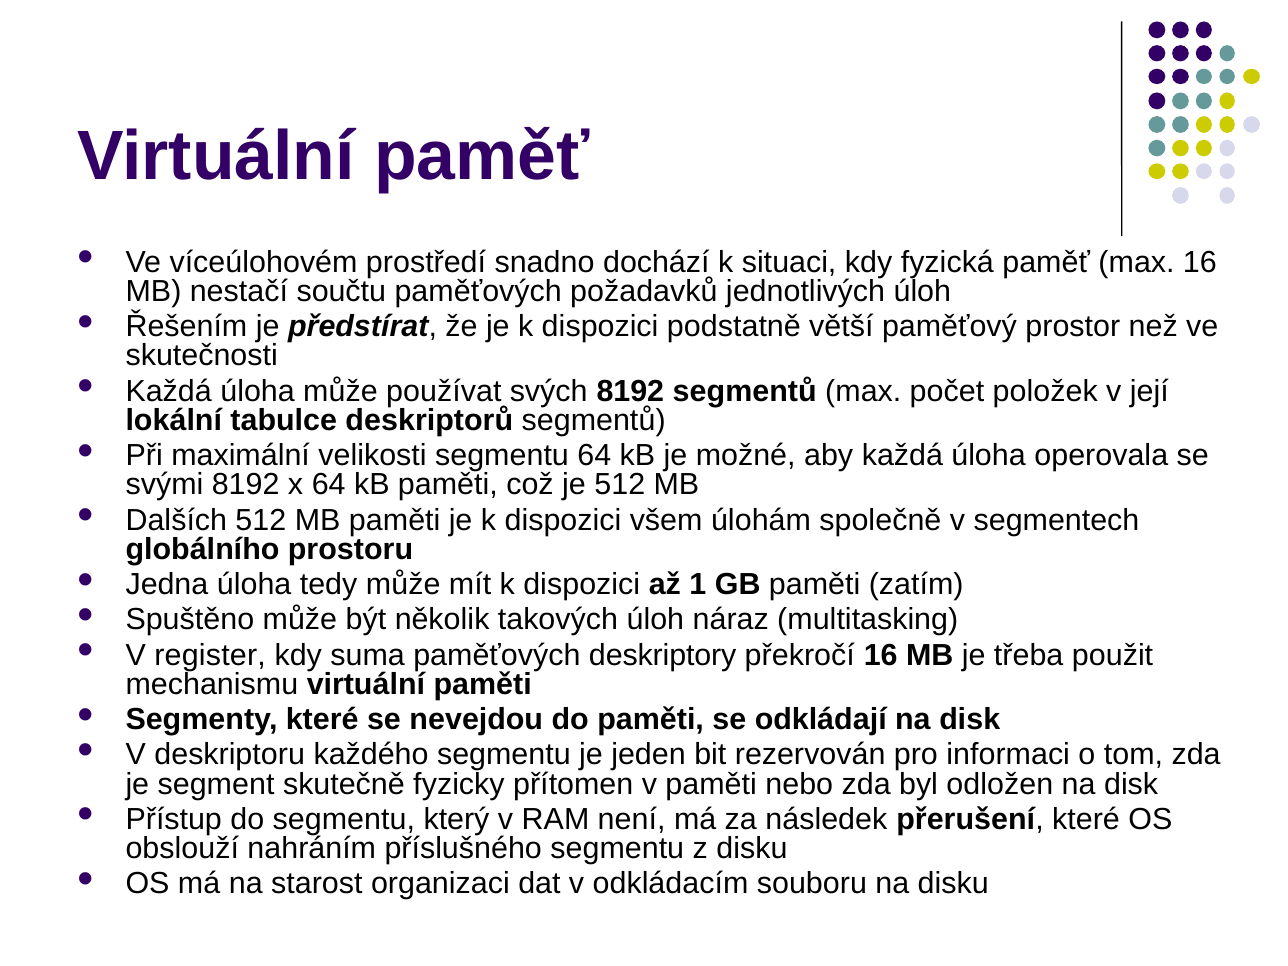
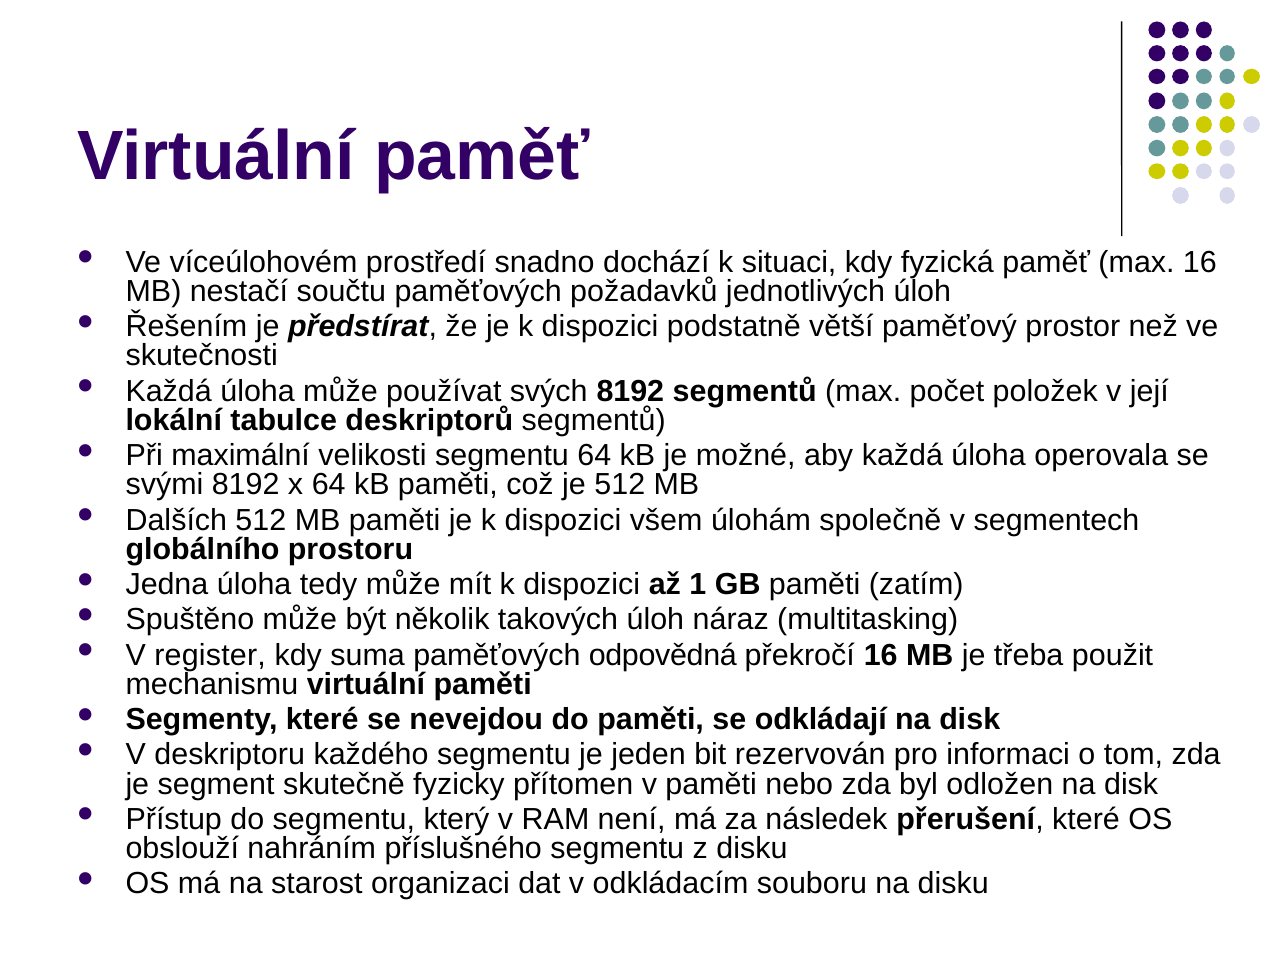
deskriptory: deskriptory -> odpovědná (663, 655)
